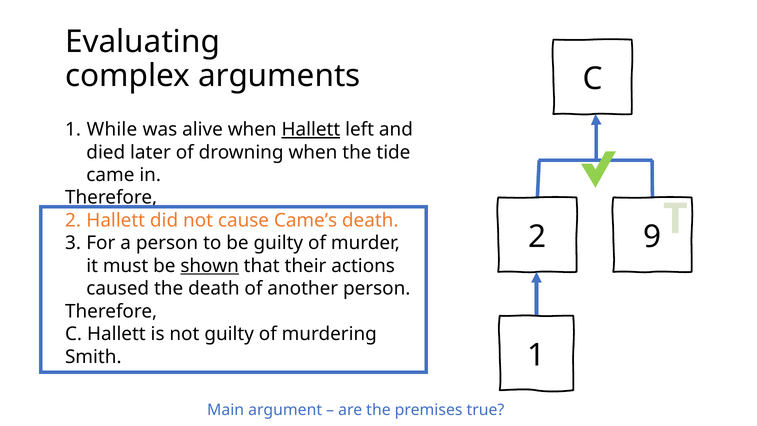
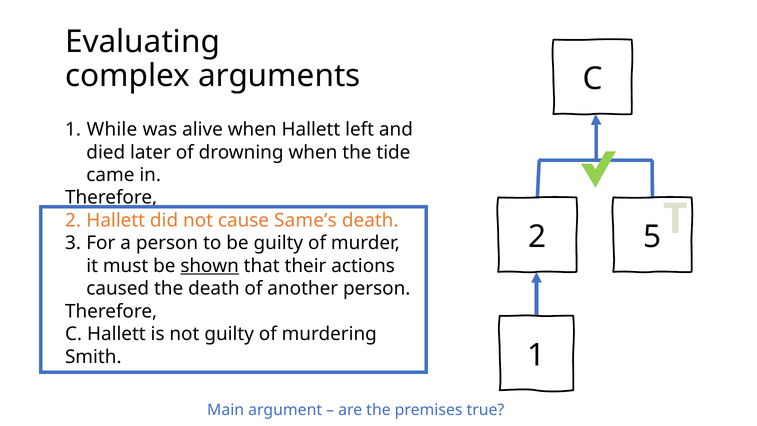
Hallett underline: present -> none (311, 130)
Came’s: Came’s -> Same’s (305, 220)
9: 9 -> 5 (652, 237)
